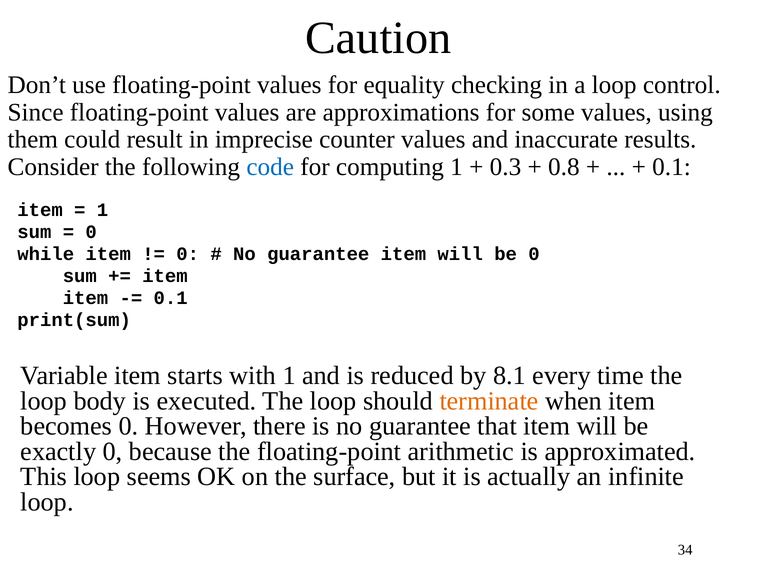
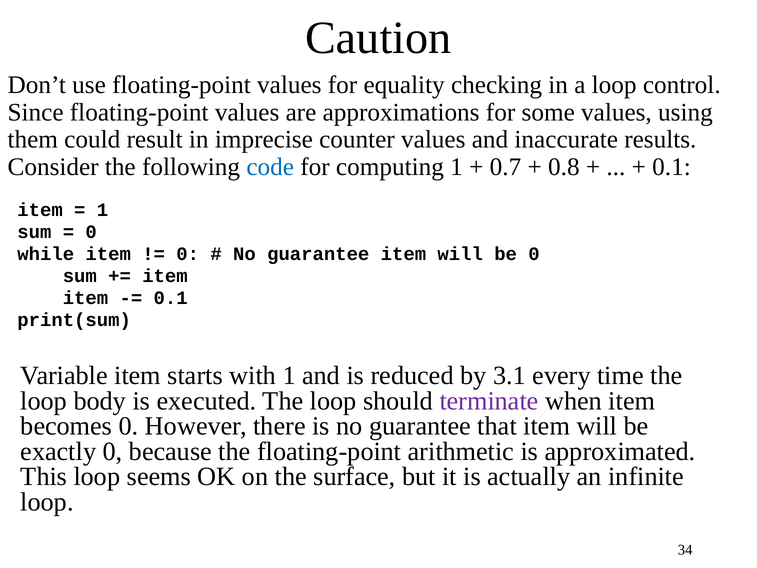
0.3: 0.3 -> 0.7 (505, 167)
8.1: 8.1 -> 3.1 (509, 376)
terminate colour: orange -> purple (489, 401)
